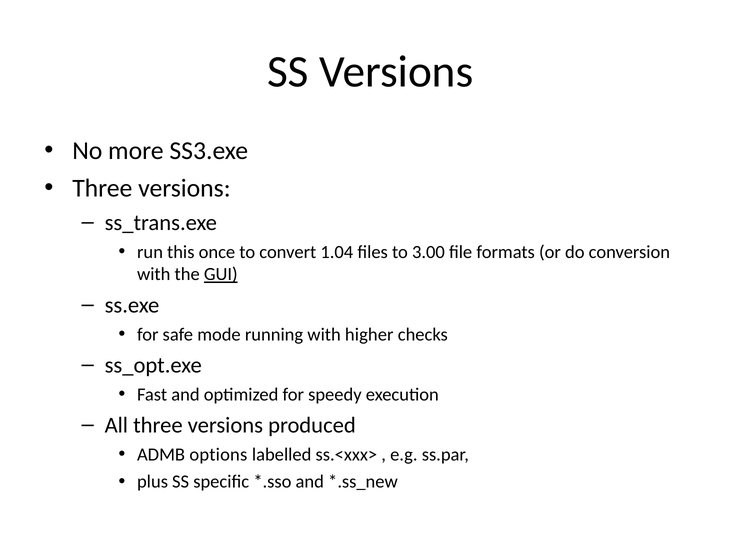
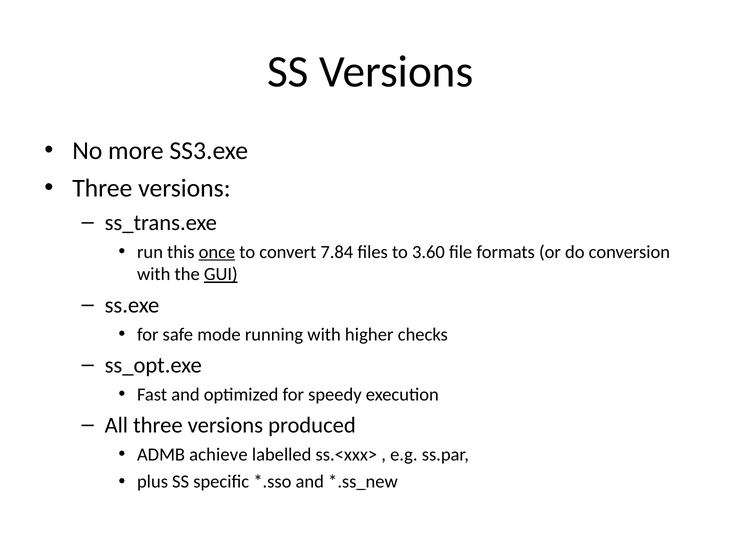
once underline: none -> present (217, 252)
1.04: 1.04 -> 7.84 (337, 252)
3.00: 3.00 -> 3.60 (428, 252)
options: options -> achieve (218, 455)
